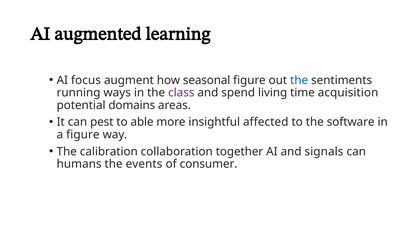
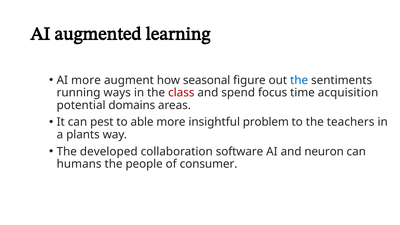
AI focus: focus -> more (86, 80)
class colour: purple -> red (181, 93)
living: living -> focus (273, 93)
affected: affected -> problem (266, 122)
software: software -> teachers (351, 122)
a figure: figure -> plants (83, 135)
calibration: calibration -> developed (109, 152)
together: together -> software (239, 152)
signals: signals -> neuron (324, 152)
events: events -> people (144, 164)
